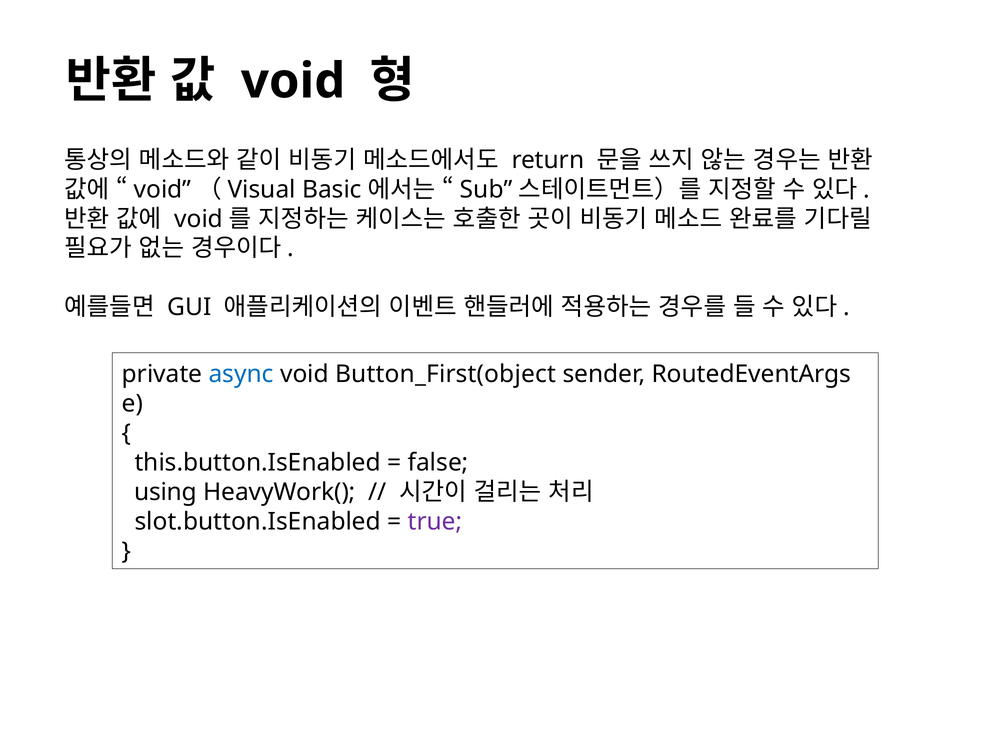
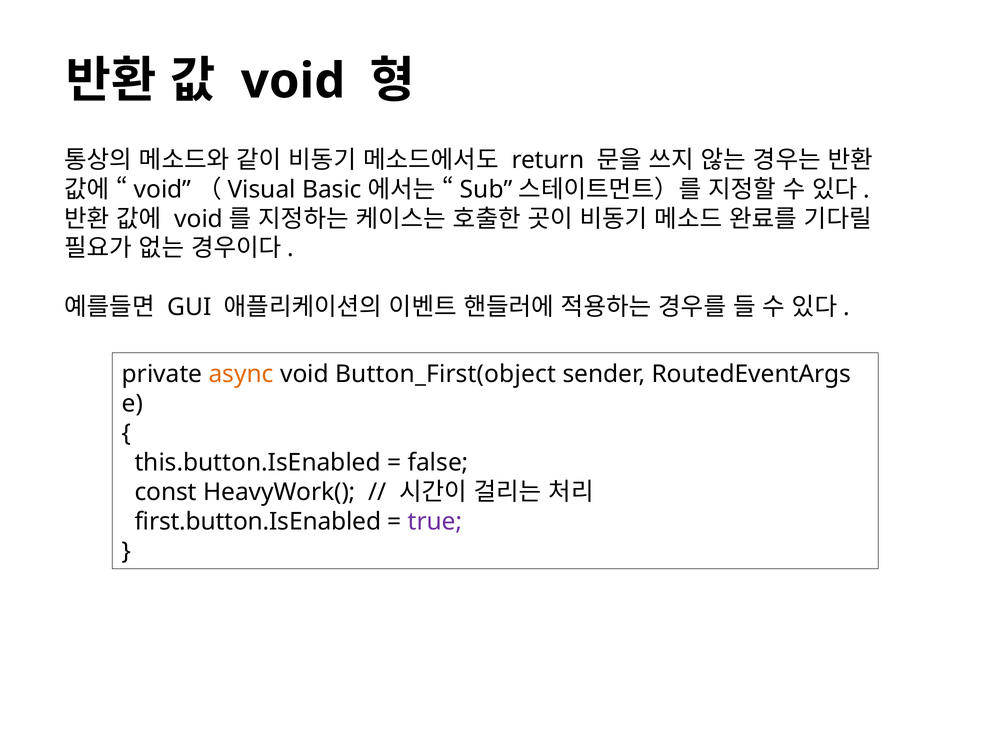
async colour: blue -> orange (241, 374)
using: using -> const (166, 492)
slot.button.IsEnabled: slot.button.IsEnabled -> first.button.IsEnabled (258, 522)
